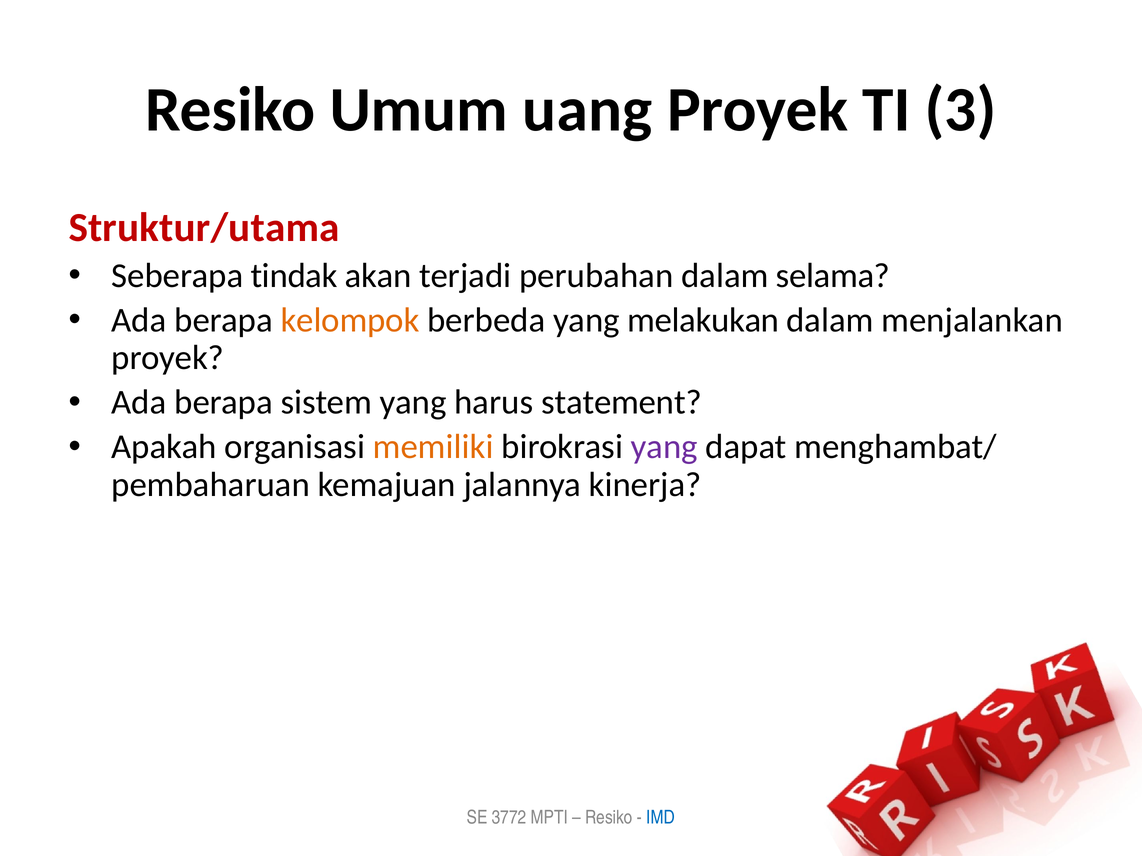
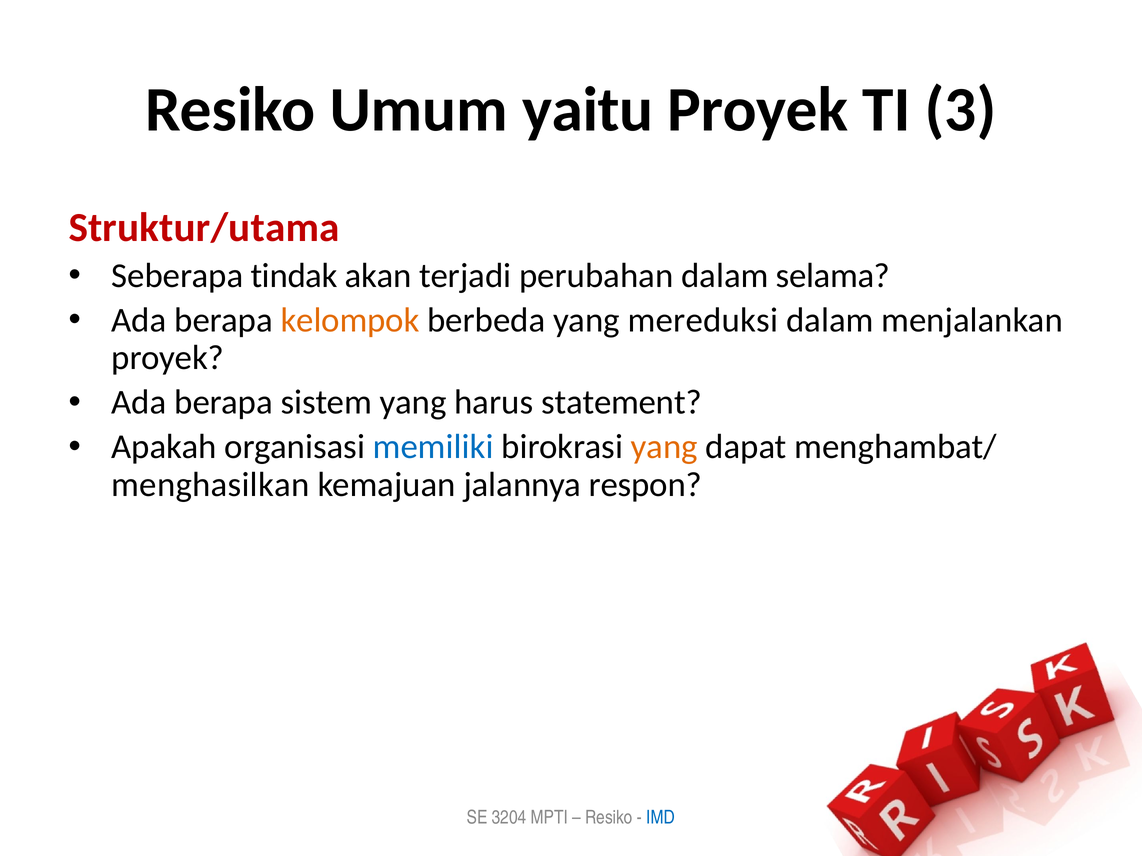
uang: uang -> yaitu (588, 110)
melakukan: melakukan -> mereduksi (703, 320)
memiliki colour: orange -> blue (433, 447)
yang colour: purple -> orange (664, 447)
pembaharuan: pembaharuan -> menghasilkan (210, 485)
kinerja: kinerja -> respon (645, 485)
3772: 3772 -> 3204 (509, 818)
